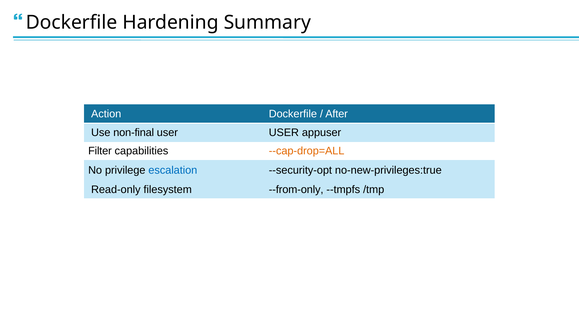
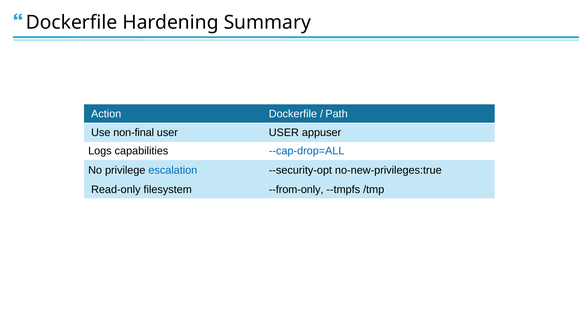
After: After -> Path (337, 114)
Filter: Filter -> Logs (100, 151)
--cap-drop=ALL colour: orange -> blue (307, 151)
